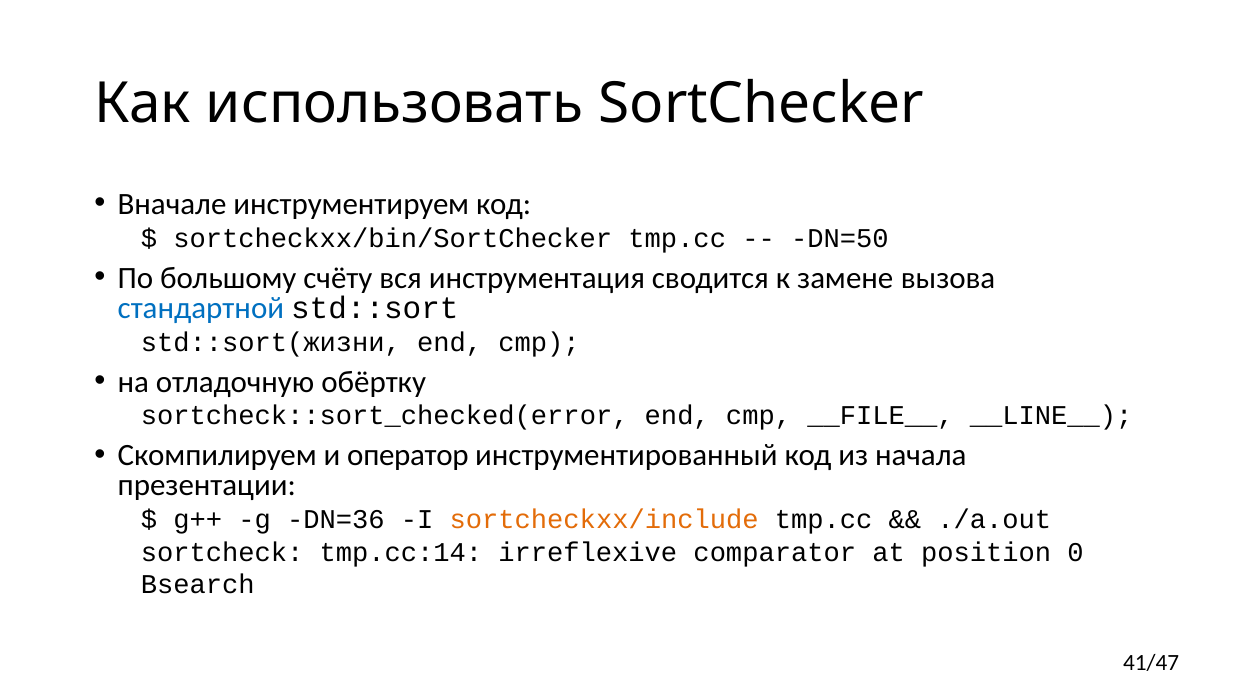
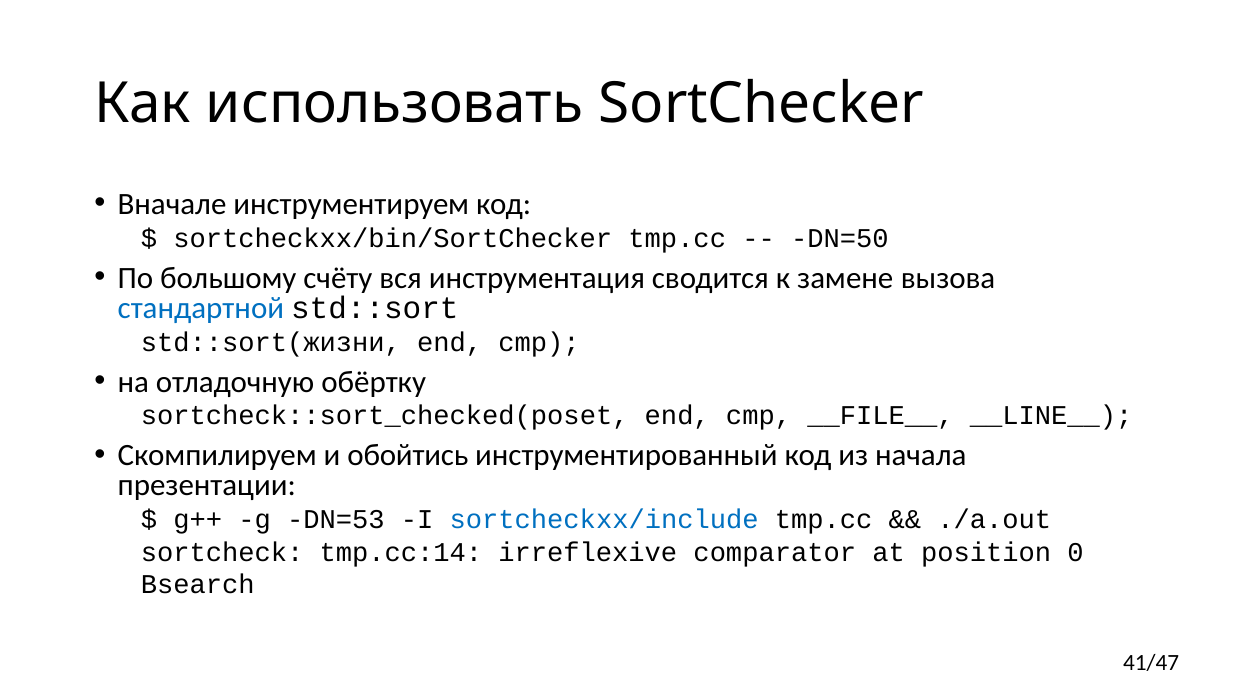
sortcheck::sort_checked(error: sortcheck::sort_checked(error -> sortcheck::sort_checked(poset (385, 416)
оператор: оператор -> обойтись (408, 456)
DN=36: DN=36 -> DN=53 (336, 520)
sortcheckxx/include colour: orange -> blue (604, 520)
